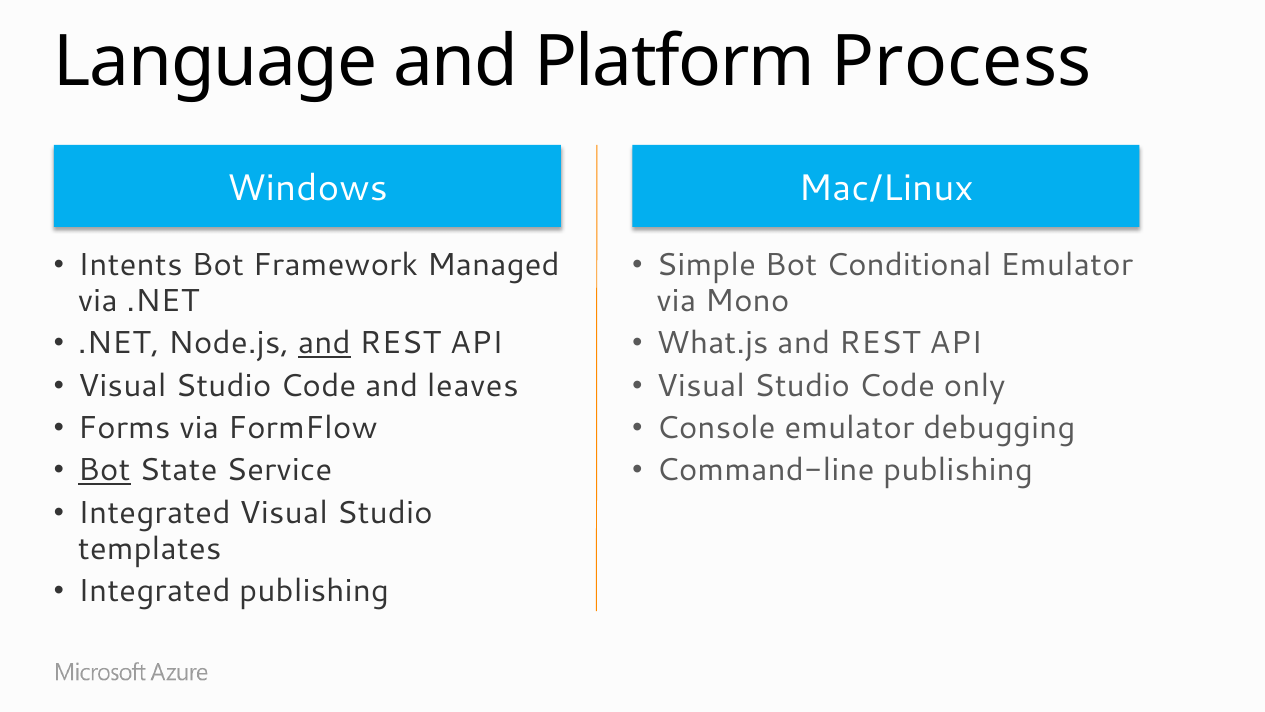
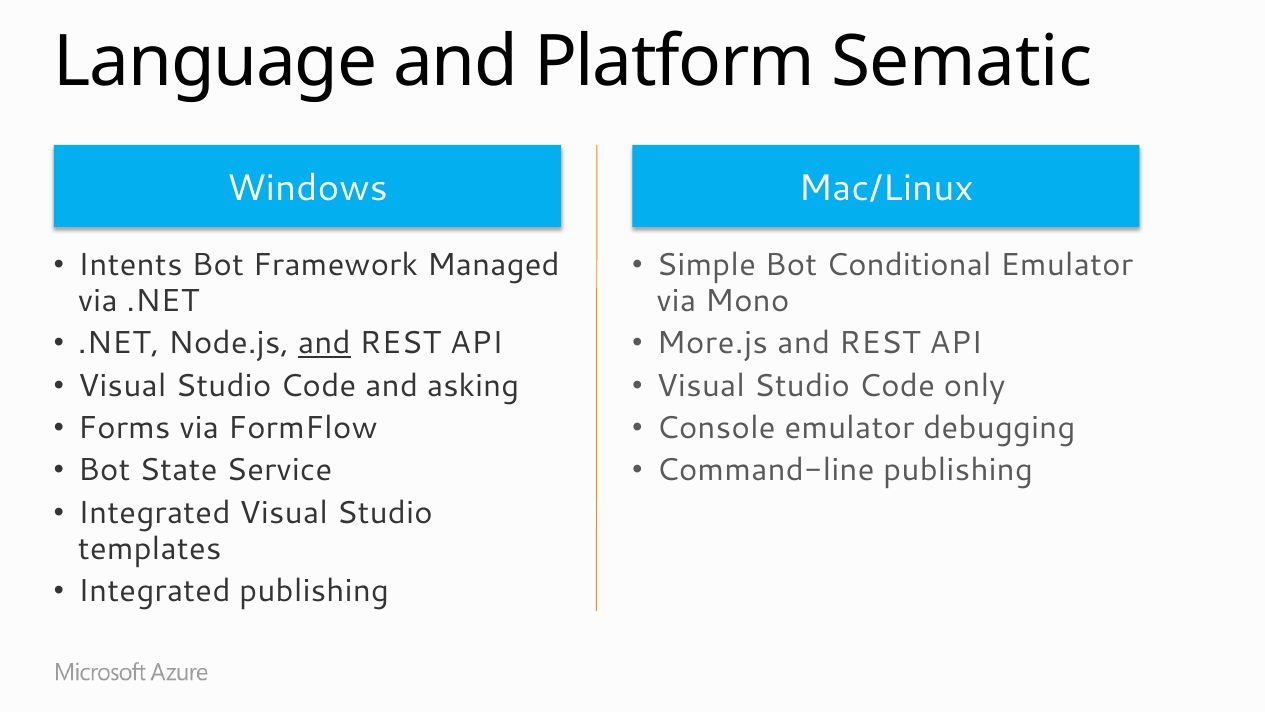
Process: Process -> Sematic (962, 62)
What.js: What.js -> More.js (712, 343)
leaves: leaves -> asking (473, 385)
Bot underline: present -> none (104, 470)
